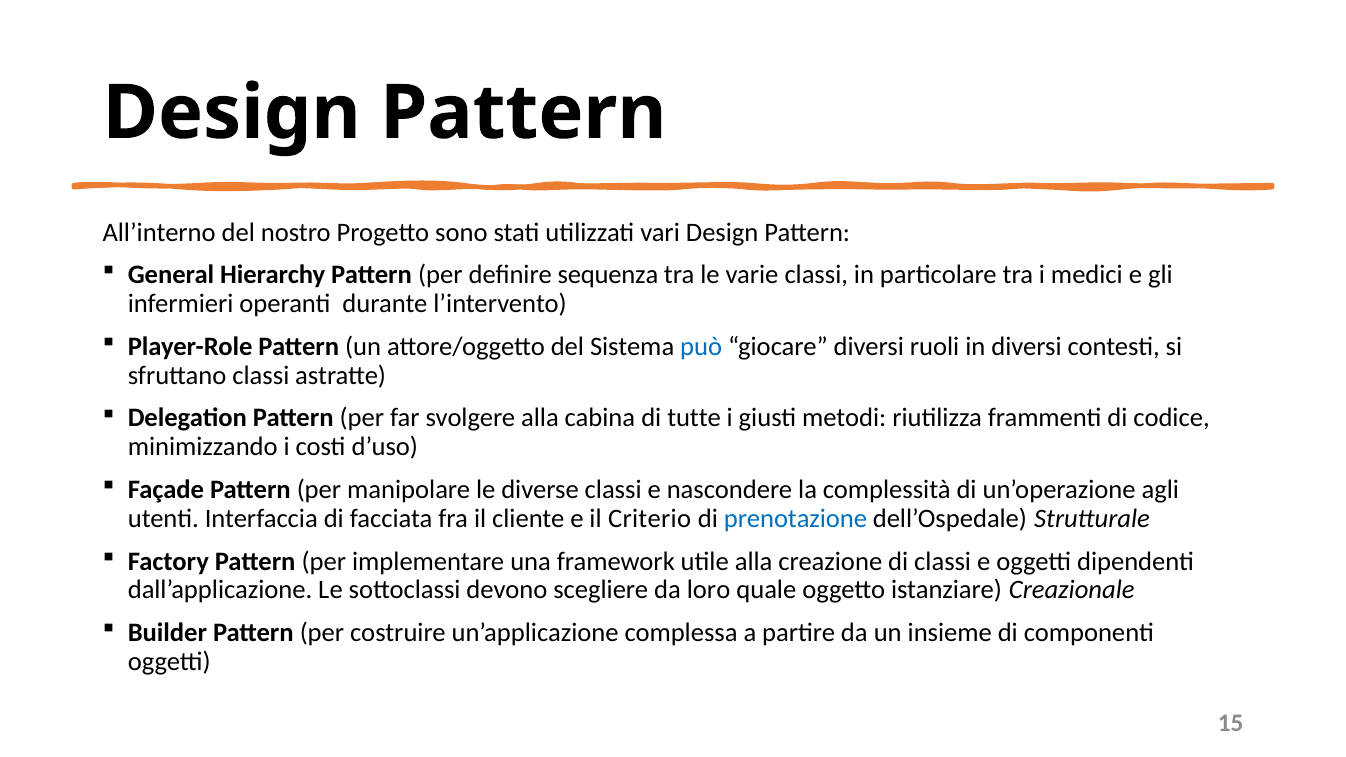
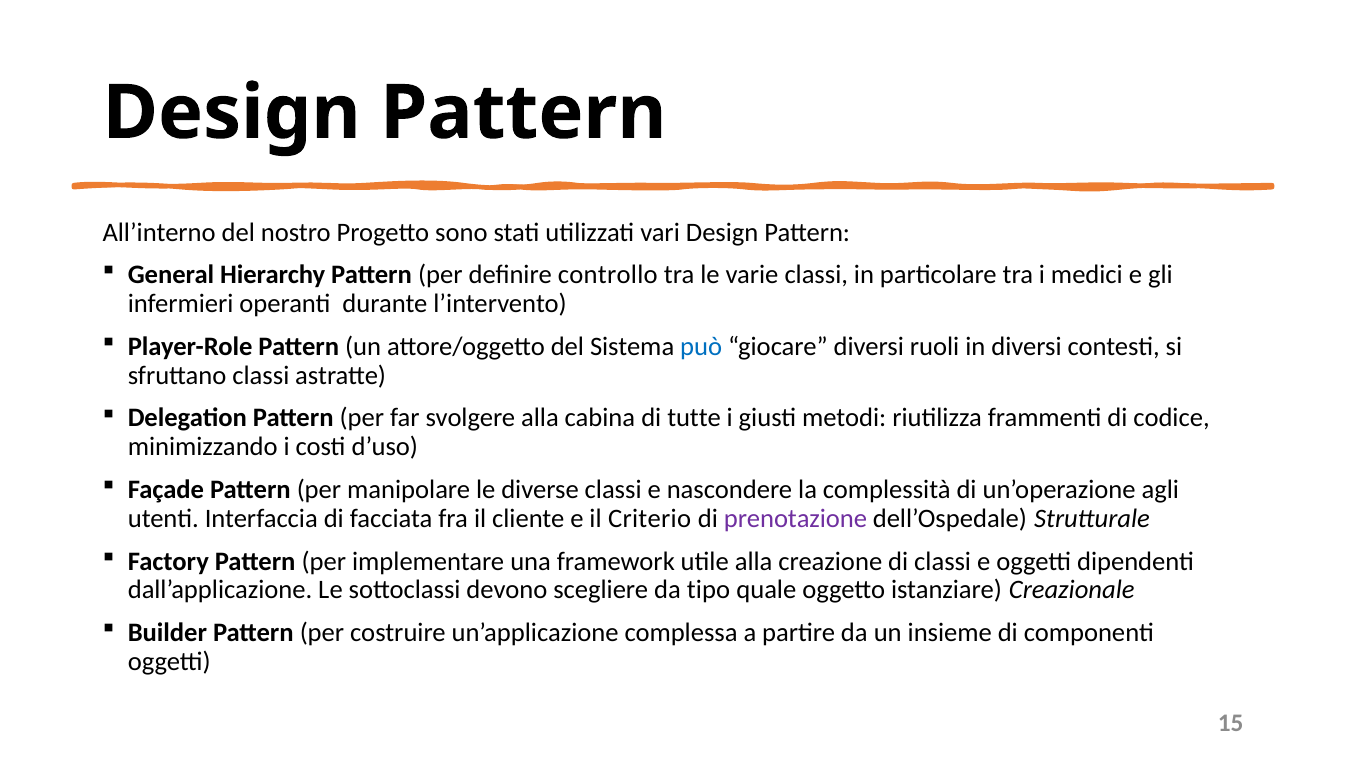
sequenza: sequenza -> controllo (608, 275)
prenotazione colour: blue -> purple (795, 519)
loro: loro -> tipo (708, 590)
